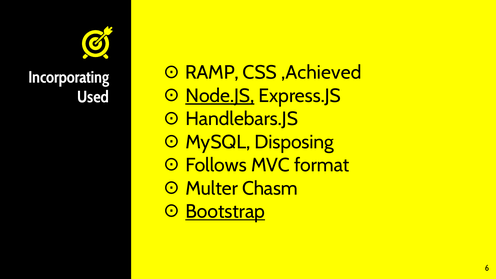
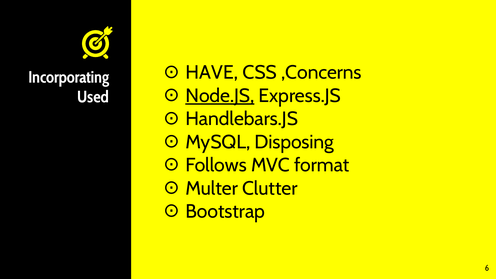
RAMP: RAMP -> HAVE (212, 73)
,Achieved: ,Achieved -> ,Concerns (321, 73)
Chasm: Chasm -> Clutter (270, 188)
Bootstrap underline: present -> none (225, 211)
